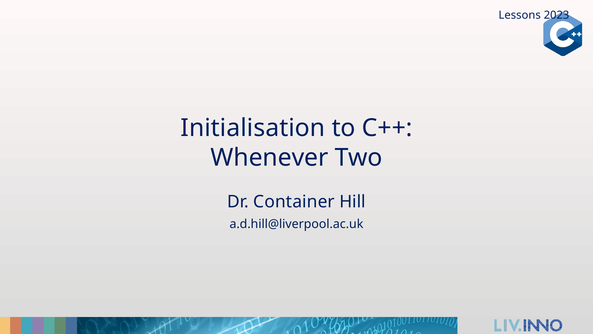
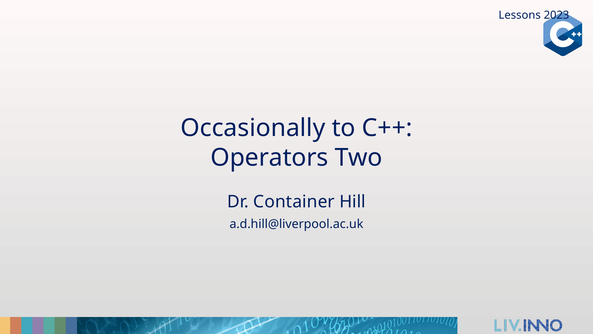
Initialisation: Initialisation -> Occasionally (253, 128)
Whenever: Whenever -> Operators (270, 157)
